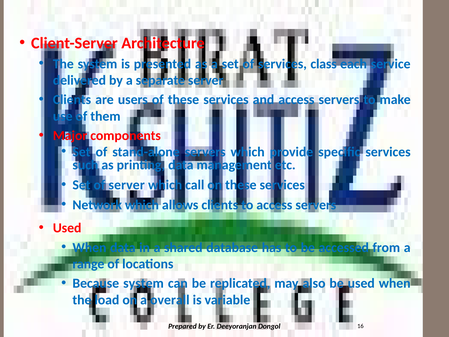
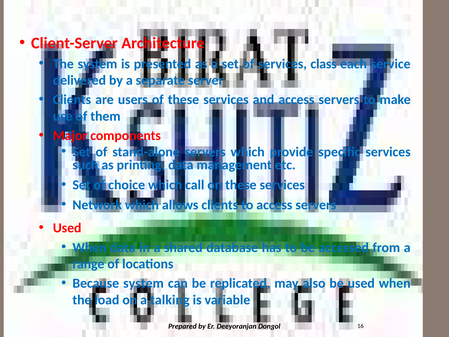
of server: server -> choice (127, 185)
overall: overall -> talking (170, 300)
